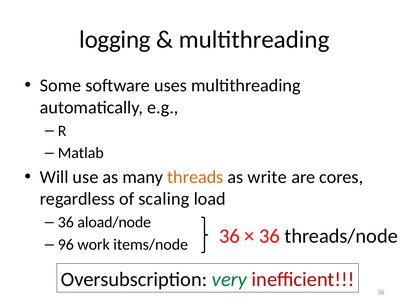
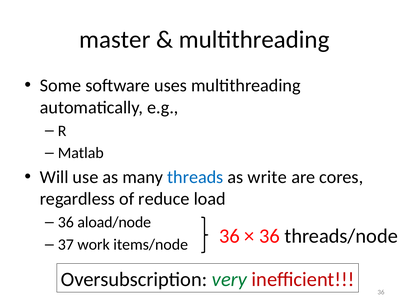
logging: logging -> master (115, 40)
threads colour: orange -> blue (195, 178)
scaling: scaling -> reduce (164, 199)
96: 96 -> 37 (66, 245)
